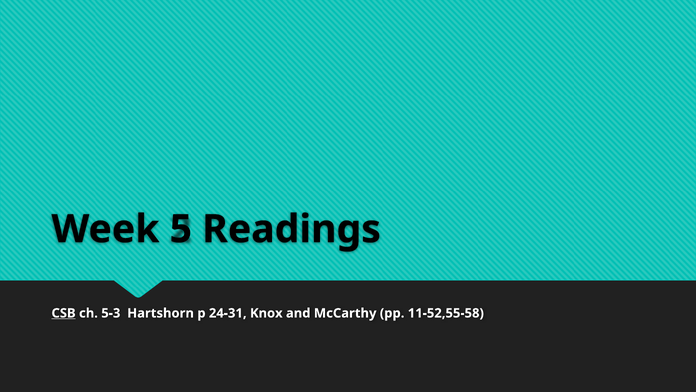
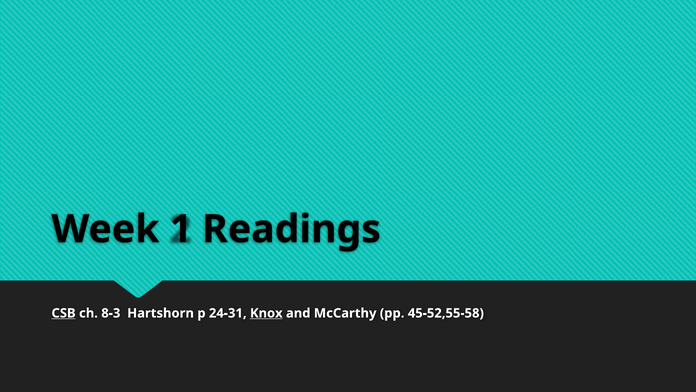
5: 5 -> 1 (181, 229)
5-3: 5-3 -> 8-3 (111, 313)
Knox underline: none -> present (266, 313)
11-52,55-58: 11-52,55-58 -> 45-52,55-58 (446, 313)
